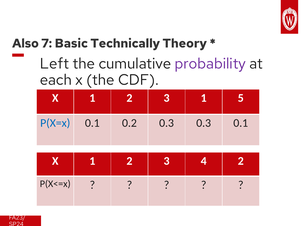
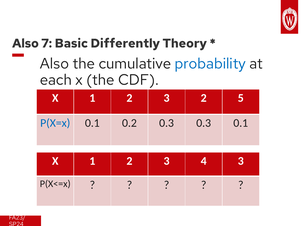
Technically: Technically -> Differently (125, 43)
Left: Left -> Also (54, 64)
probability colour: purple -> blue (210, 64)
3 1: 1 -> 2 (204, 98)
4 2: 2 -> 3 (241, 161)
